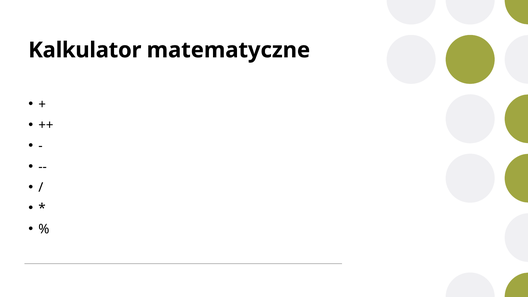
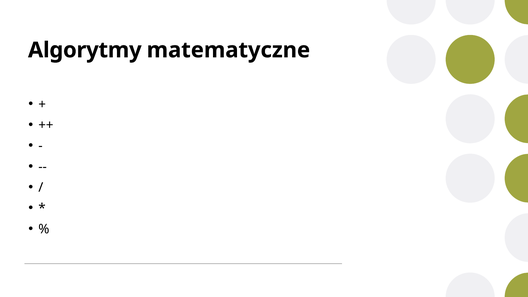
Kalkulator: Kalkulator -> Algorytmy (85, 50)
